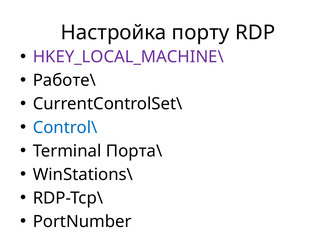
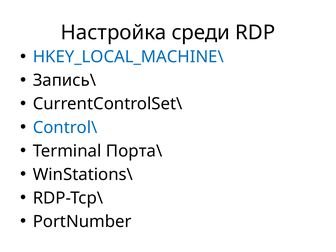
порту: порту -> среди (201, 33)
HKEY_LOCAL_MACHINE\ colour: purple -> blue (128, 57)
Работе\: Работе\ -> Запись\ (64, 80)
